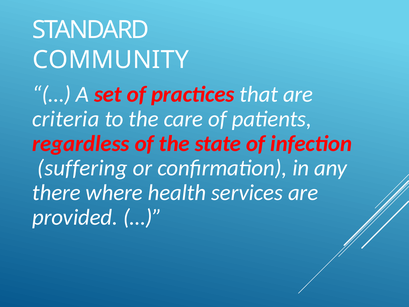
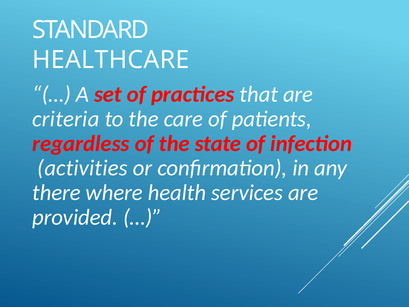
COMMUNITY: COMMUNITY -> HEALTHCARE (111, 60)
suffering: suffering -> activities (82, 168)
